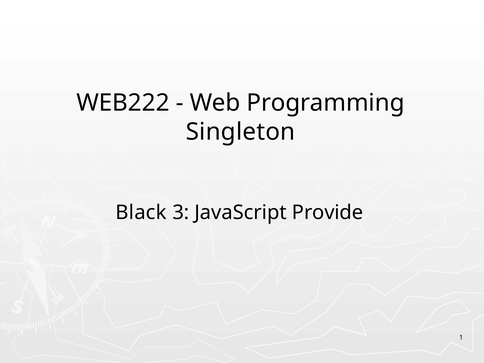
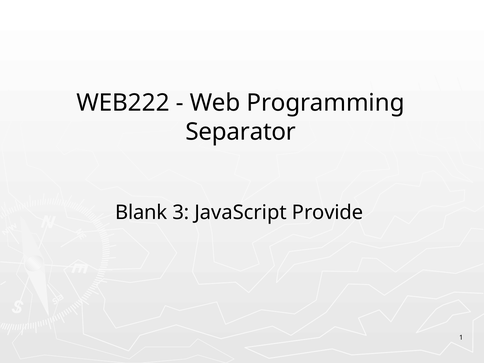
Singleton: Singleton -> Separator (241, 132)
Black: Black -> Blank (141, 213)
